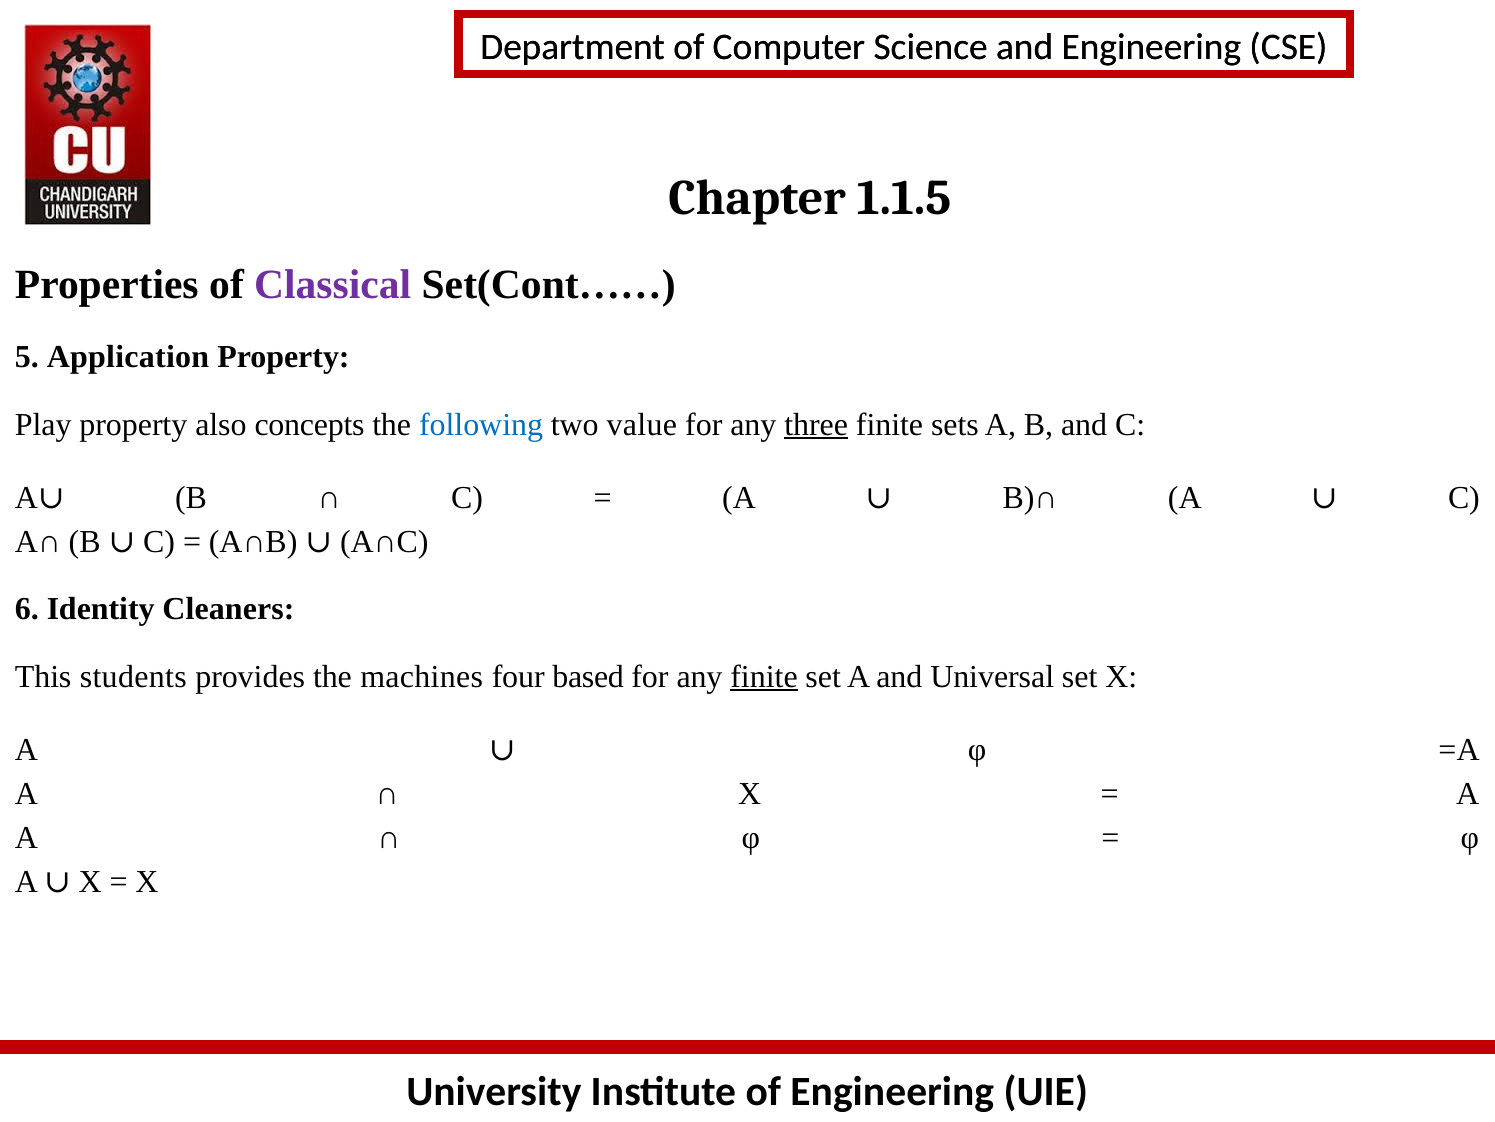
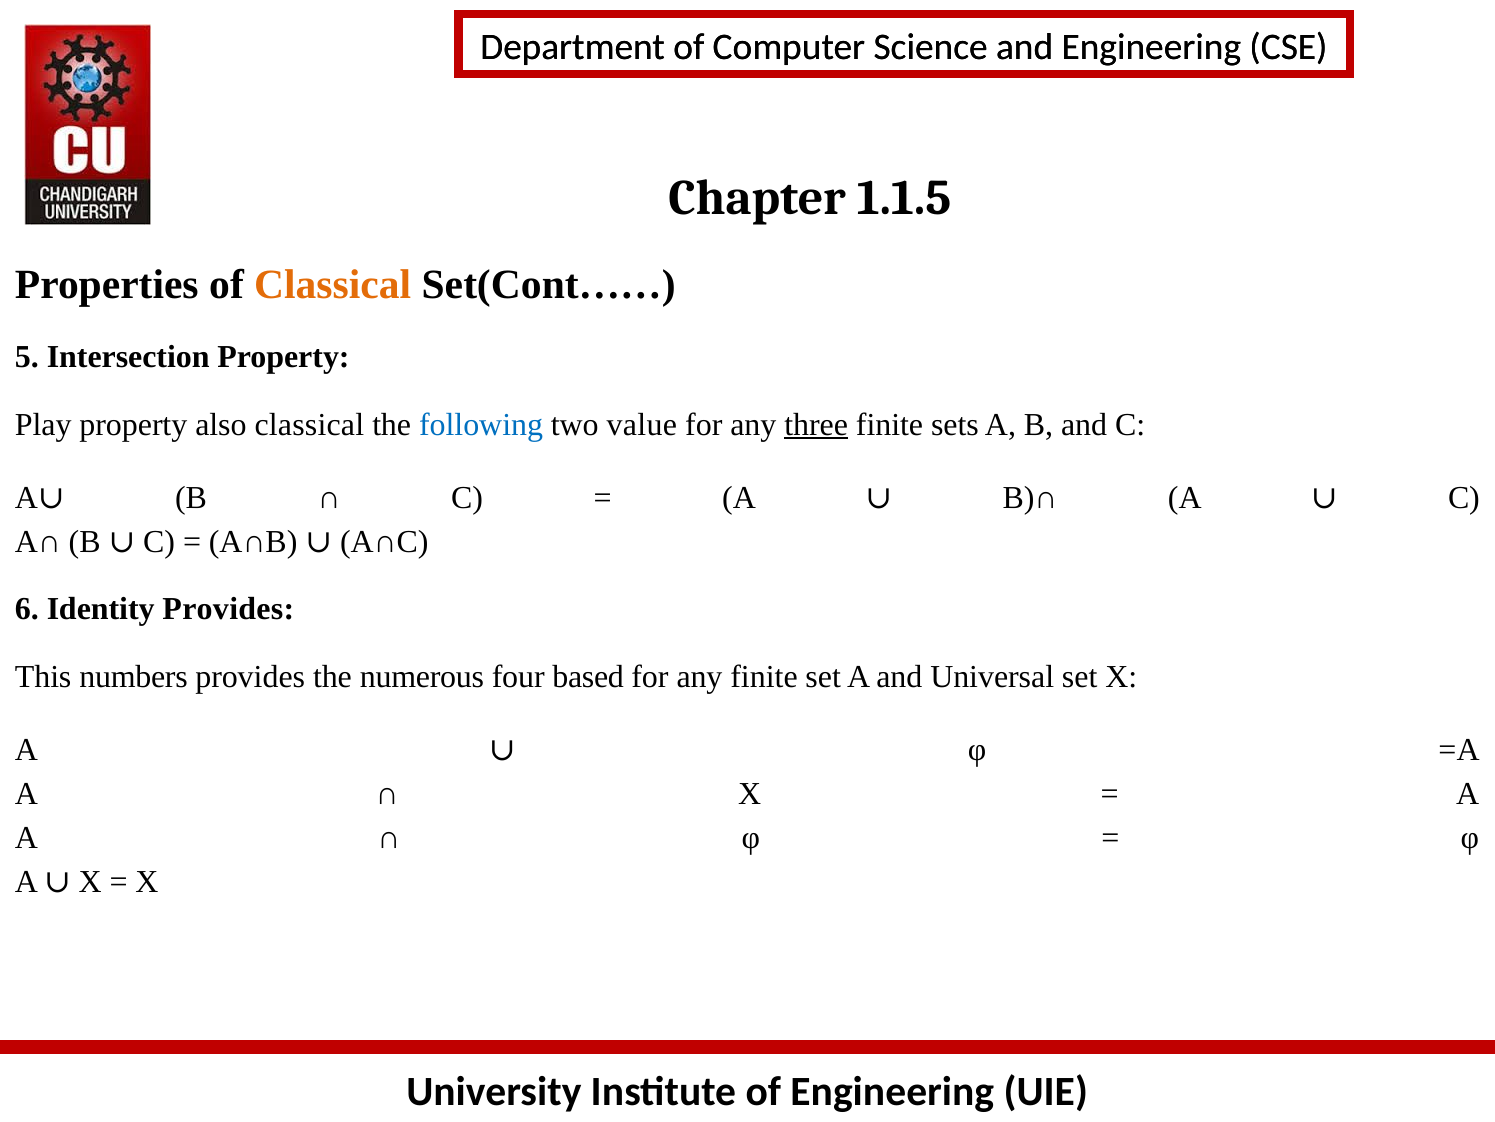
Classical colour: purple -> orange (333, 285)
Application: Application -> Intersection (128, 357)
also concepts: concepts -> classical (309, 424)
Identity Cleaners: Cleaners -> Provides (228, 609)
students: students -> numbers (134, 676)
machines: machines -> numerous (422, 676)
finite underline: present -> none (764, 676)
